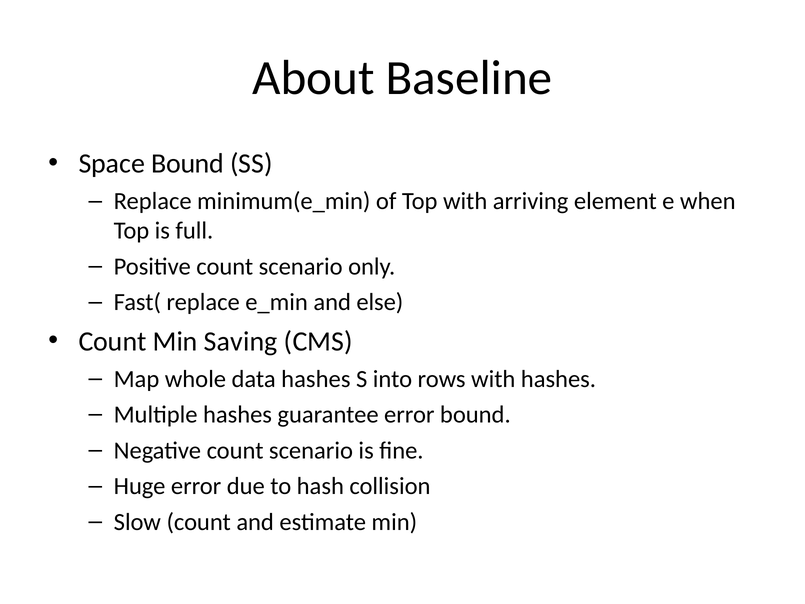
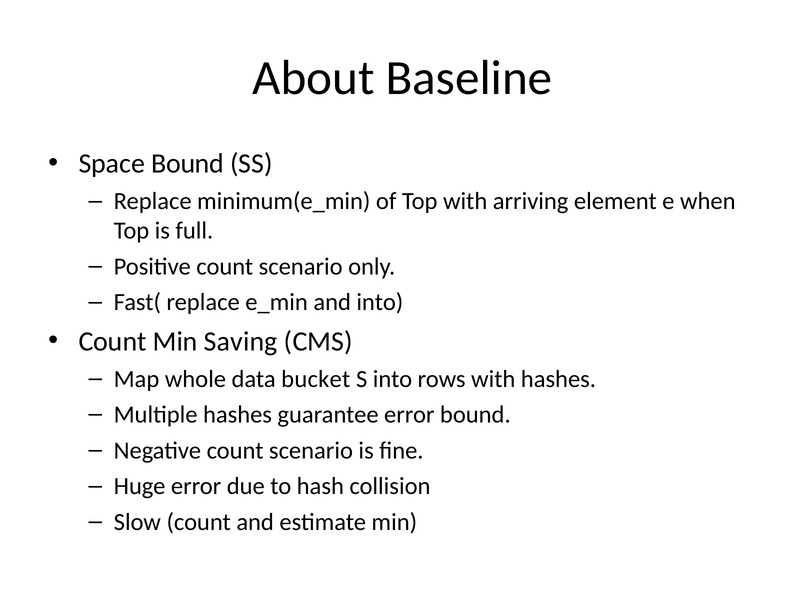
and else: else -> into (380, 302)
data hashes: hashes -> bucket (316, 379)
